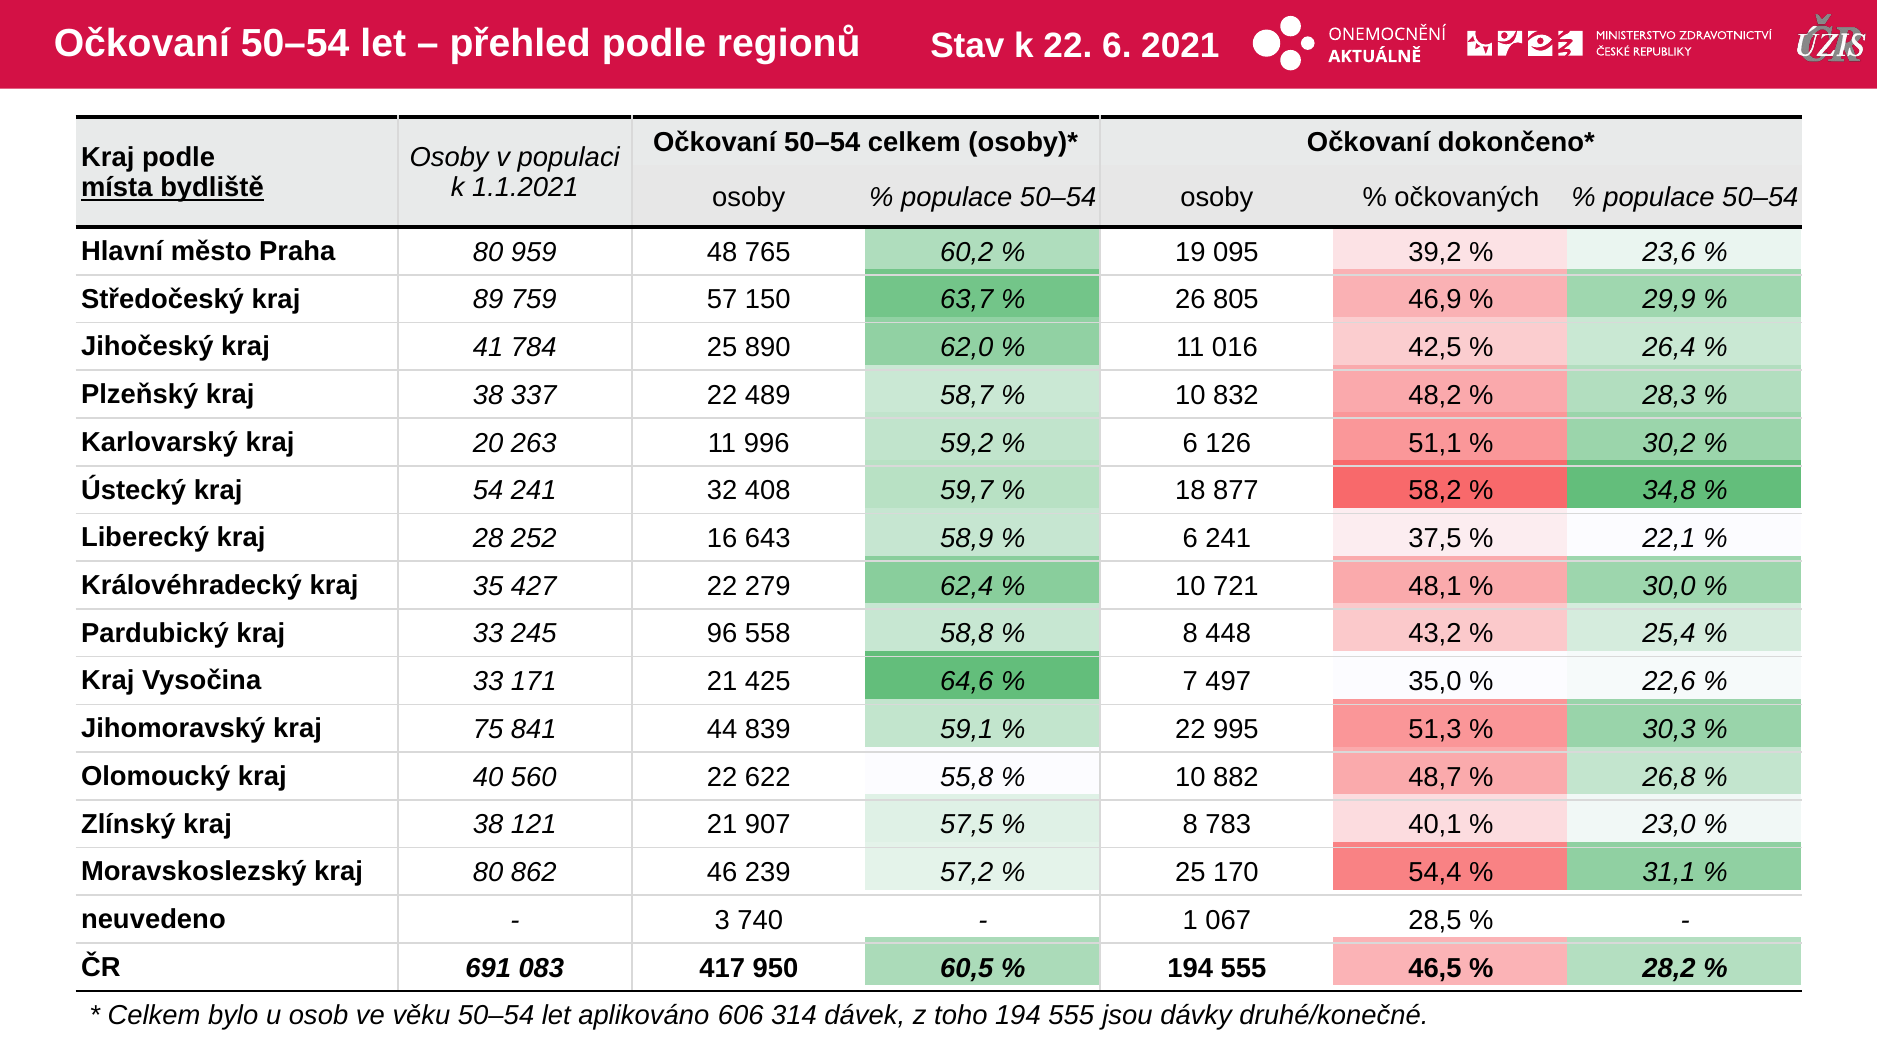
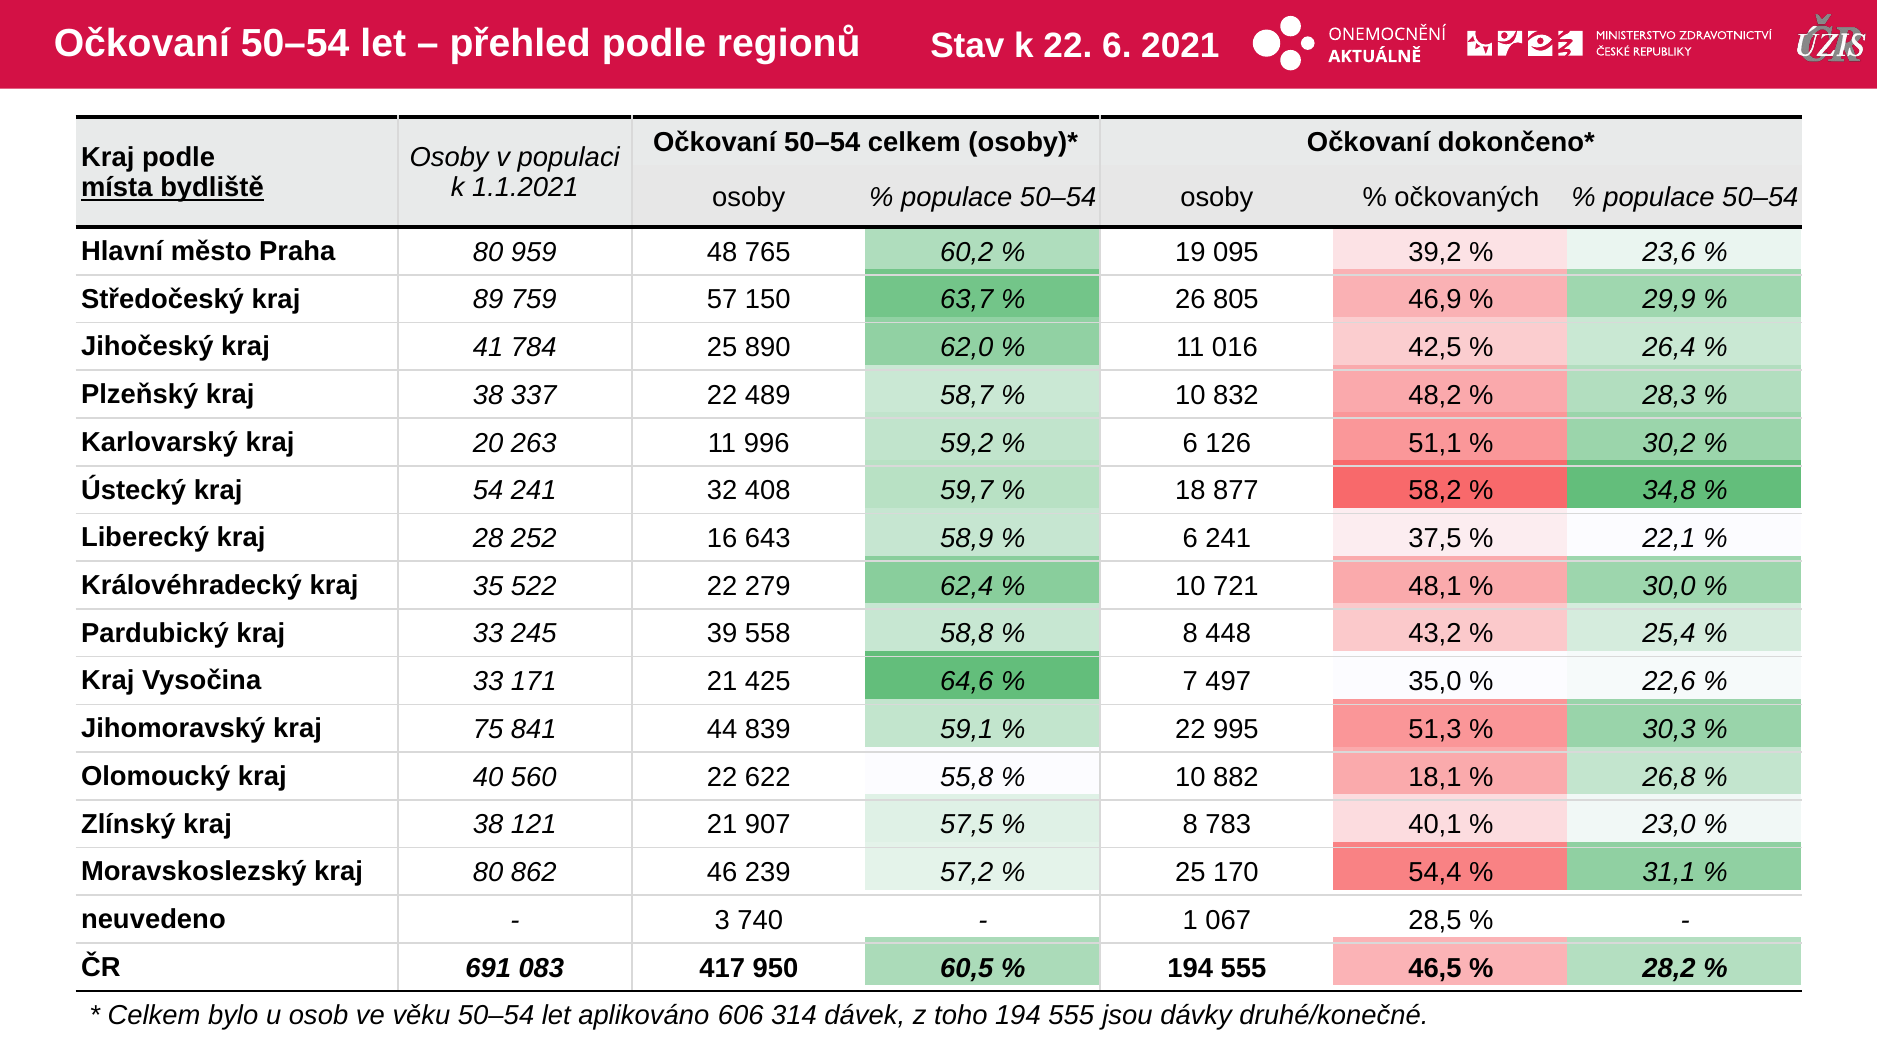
427: 427 -> 522 (534, 586)
96: 96 -> 39 (722, 634)
48,7: 48,7 -> 18,1 (1435, 777)
